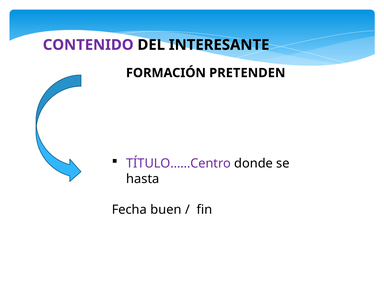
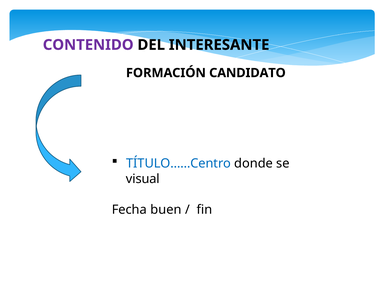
PRETENDEN: PRETENDEN -> CANDIDATO (247, 73)
TÍTULO……Centro colour: purple -> blue (179, 163)
hasta: hasta -> visual (143, 179)
